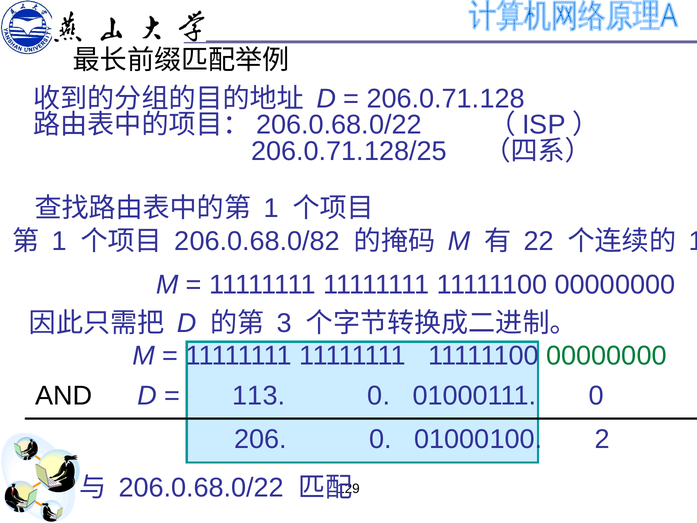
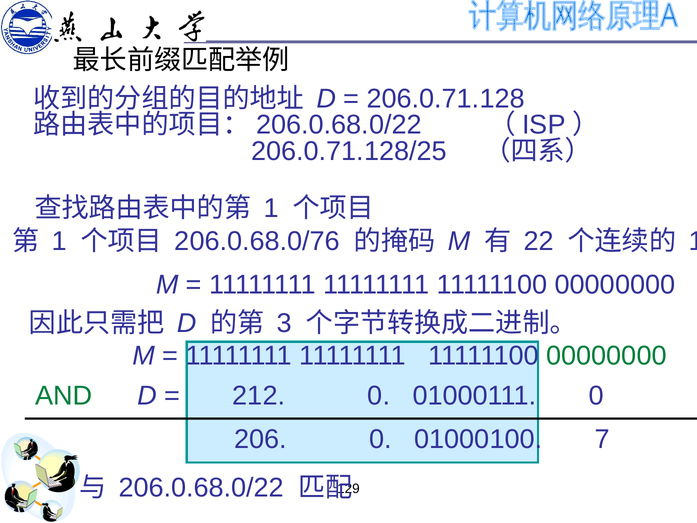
206.0.68.0/82: 206.0.68.0/82 -> 206.0.68.0/76 (257, 241)
AND colour: black -> green (64, 395)
113: 113 -> 212 (259, 395)
2: 2 -> 7 (602, 439)
